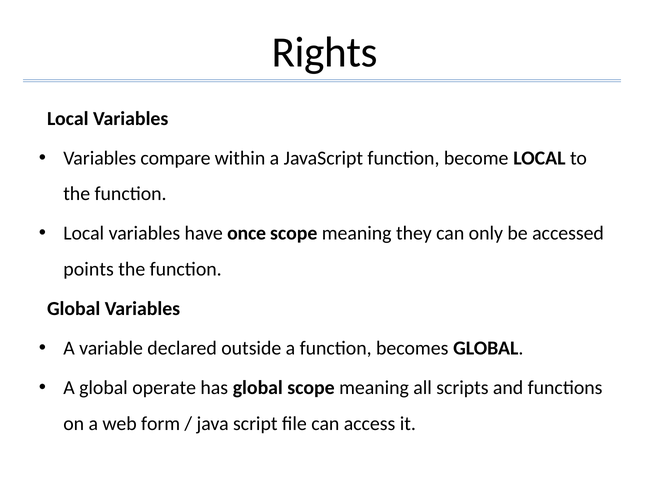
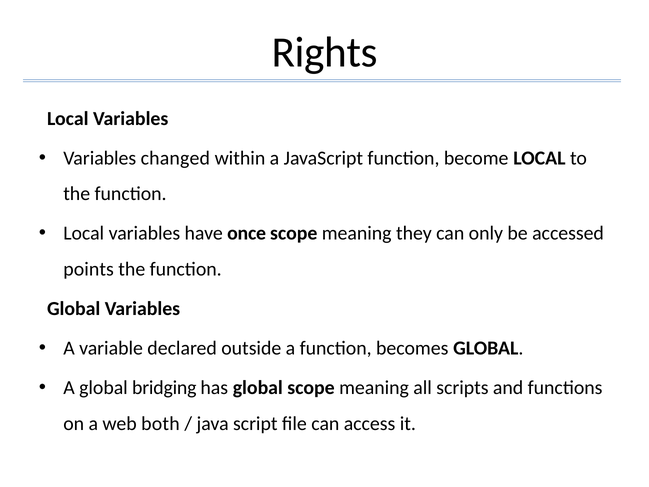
compare: compare -> changed (175, 158)
operate: operate -> bridging (164, 388)
form: form -> both (160, 423)
